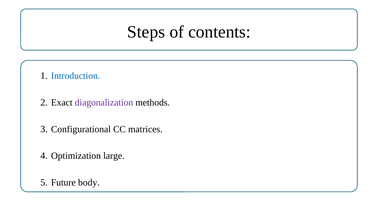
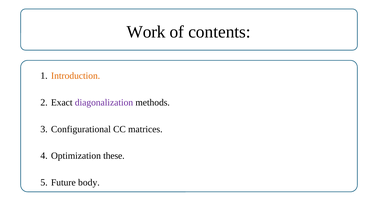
Steps: Steps -> Work (146, 32)
Introduction colour: blue -> orange (76, 76)
large: large -> these (114, 156)
